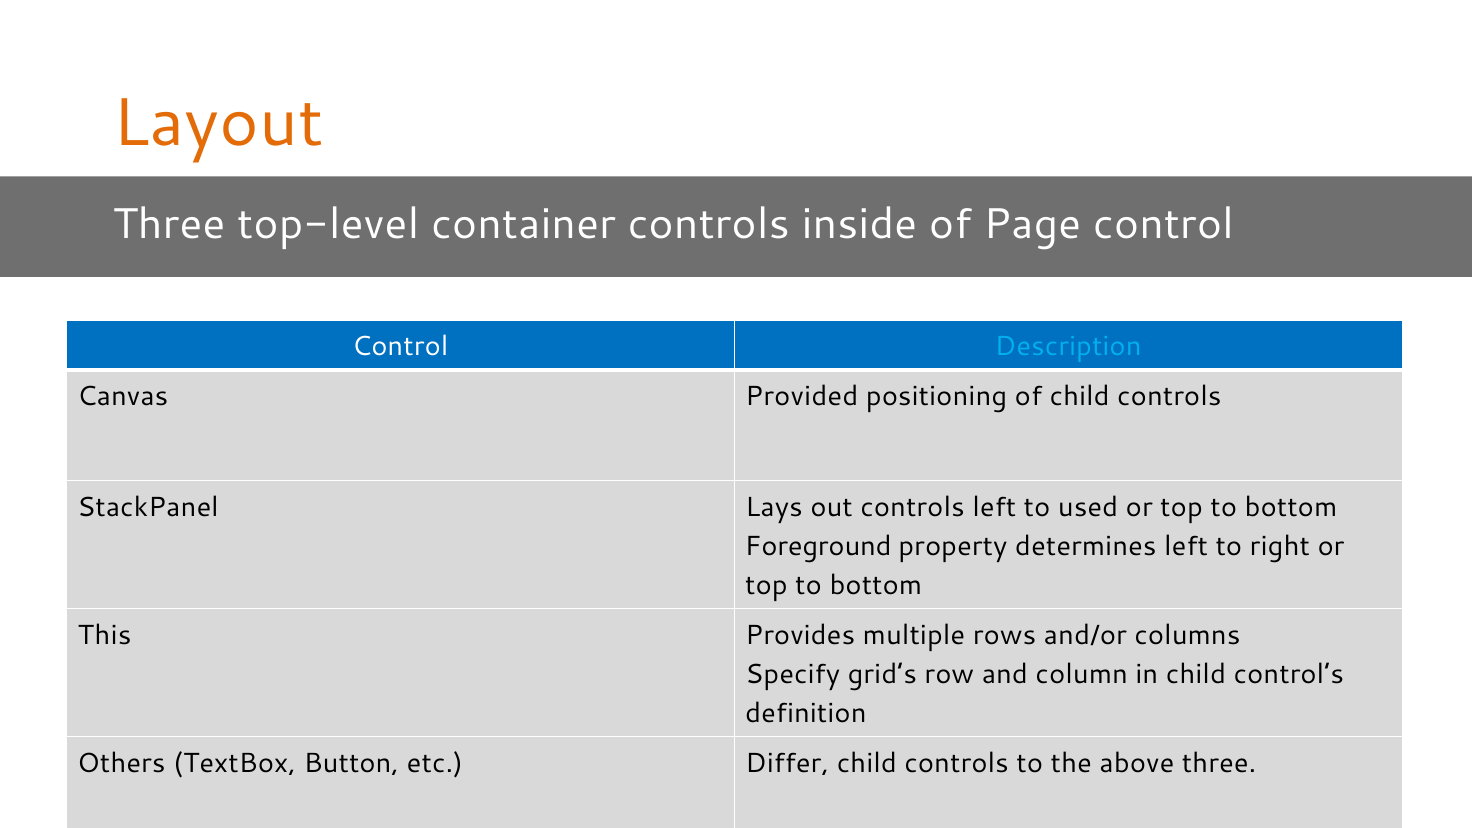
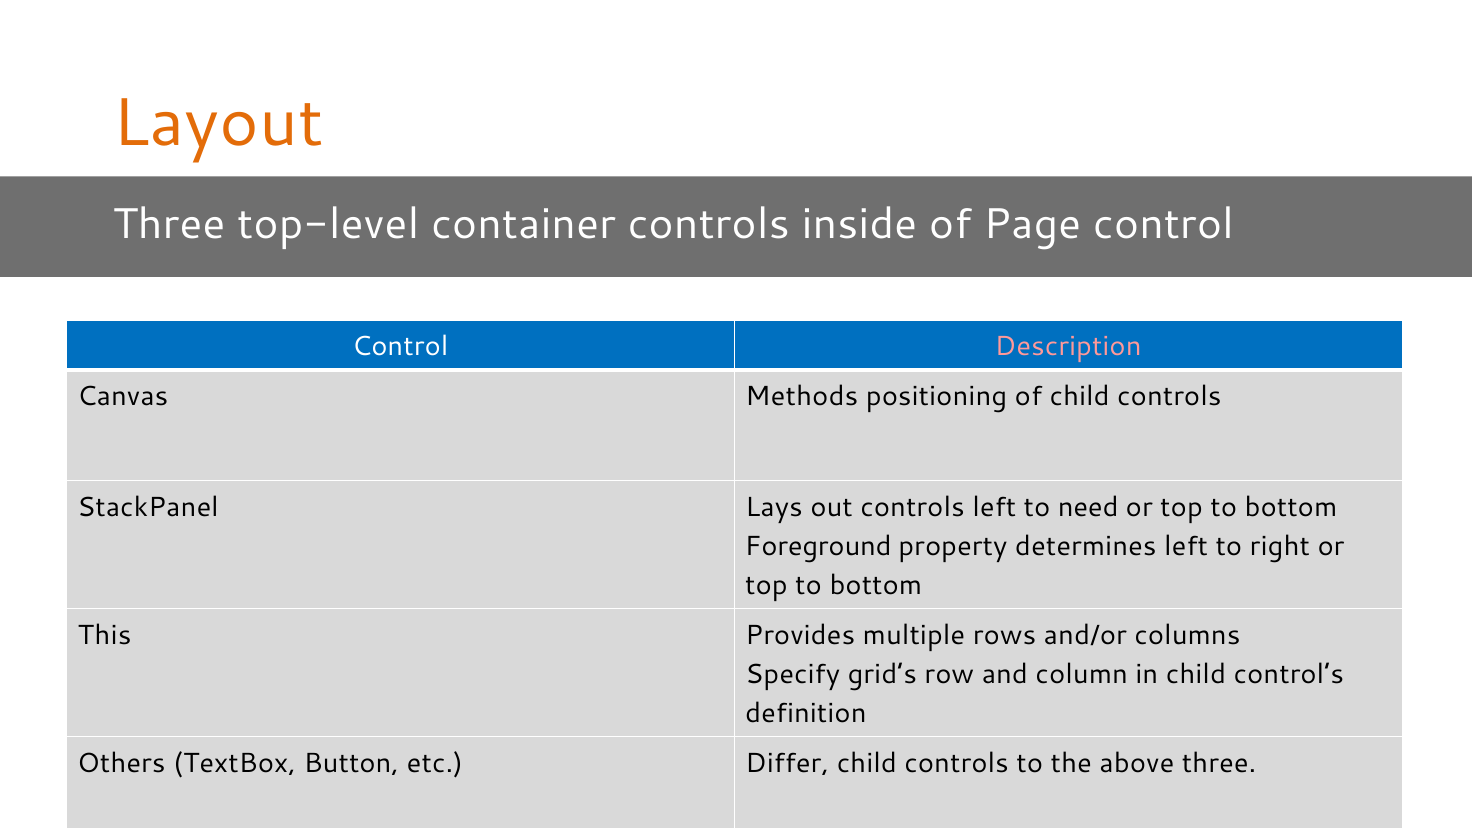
Description colour: light blue -> pink (1068, 347)
Provided: Provided -> Methods (802, 397)
used: used -> need (1088, 507)
